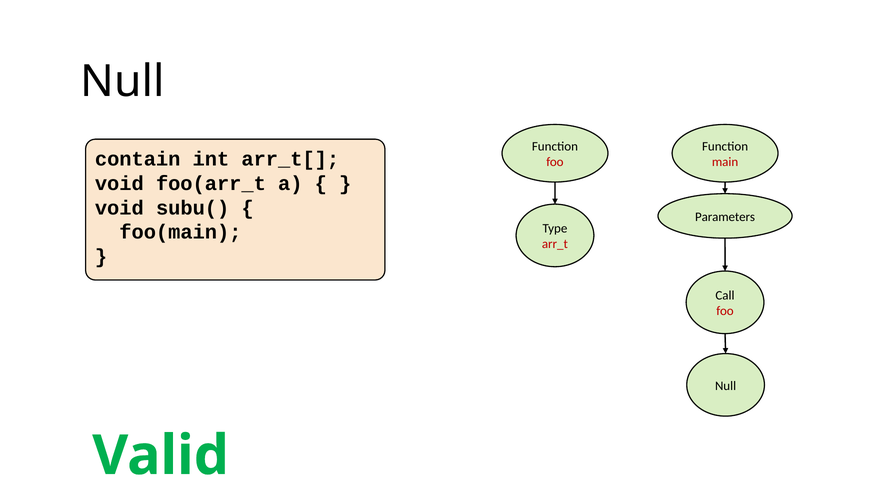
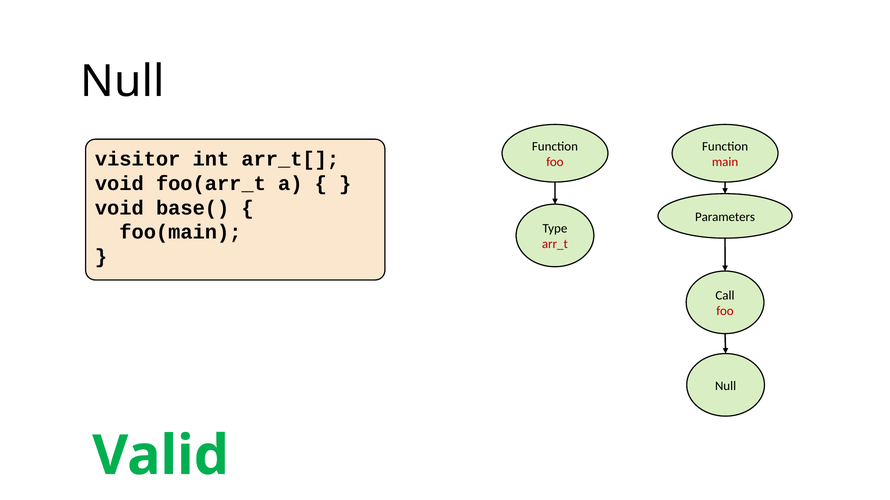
contain: contain -> visitor (138, 159)
subu(: subu( -> base( (193, 208)
